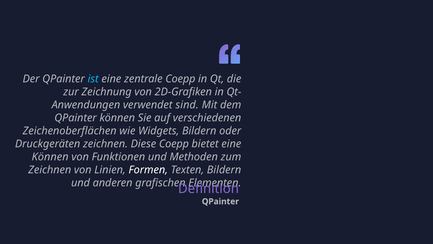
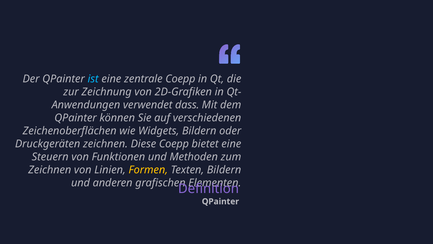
sind: sind -> dass (187, 105)
Können: Können -> Steuern (50, 157)
Formen colour: white -> yellow (148, 170)
